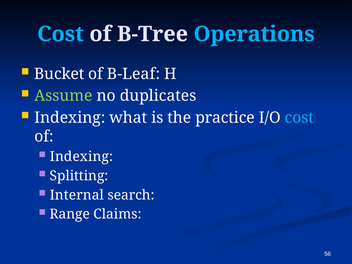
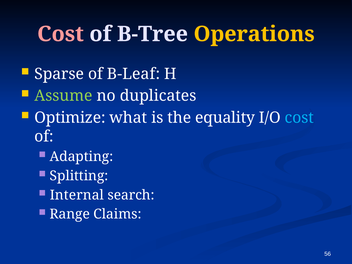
Cost colour: light blue -> pink (60, 34)
Operations colour: light blue -> yellow (254, 34)
Bucket: Bucket -> Sparse (59, 74)
Indexing: Indexing -> Optimize (70, 118)
practice: practice -> equality (225, 118)
Indexing: Indexing -> Adapting (81, 157)
